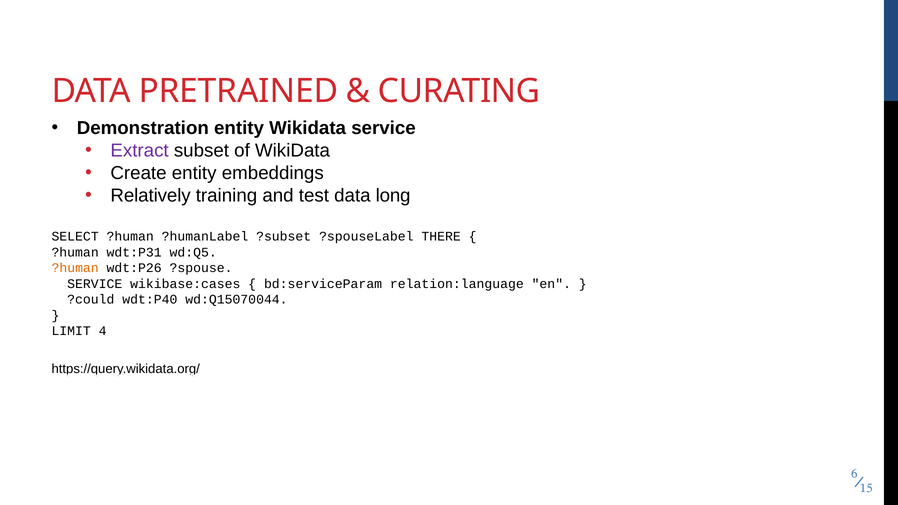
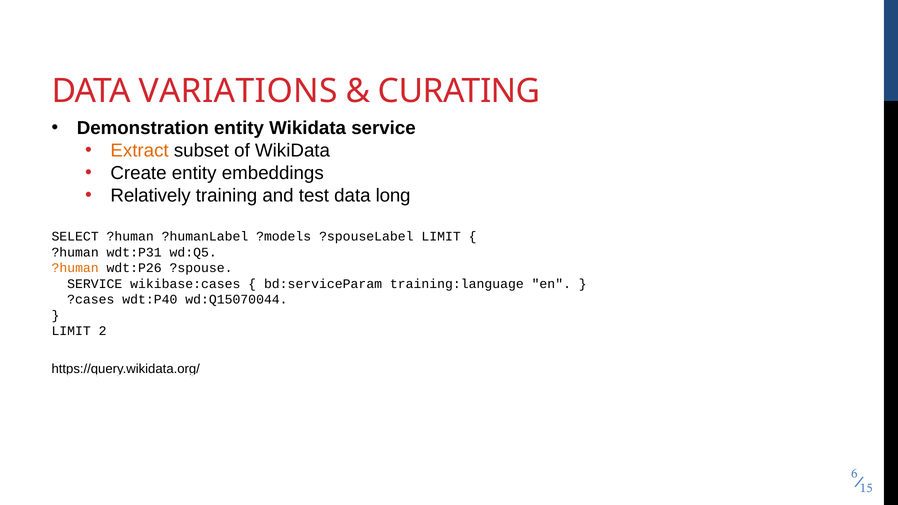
PRETRAINED: PRETRAINED -> VARIATIONS (238, 91)
Extract colour: purple -> orange (140, 151)
?subset: ?subset -> ?models (284, 237)
?spouseLabel THERE: THERE -> LIMIT (441, 237)
relation:language: relation:language -> training:language (457, 284)
?could: ?could -> ?cases (91, 300)
4: 4 -> 2 (103, 331)
